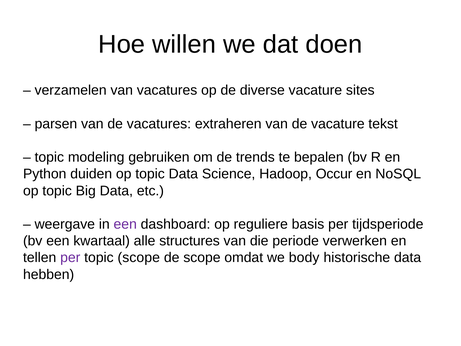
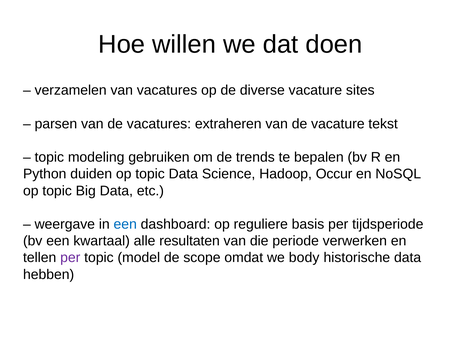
een colour: purple -> blue (125, 224)
structures: structures -> resultaten (190, 241)
topic scope: scope -> model (139, 258)
